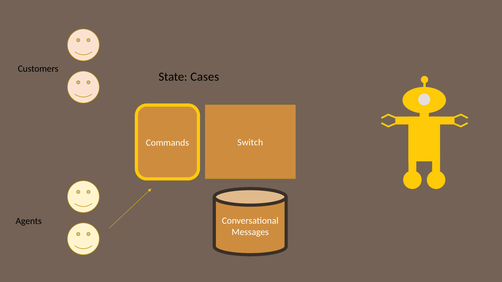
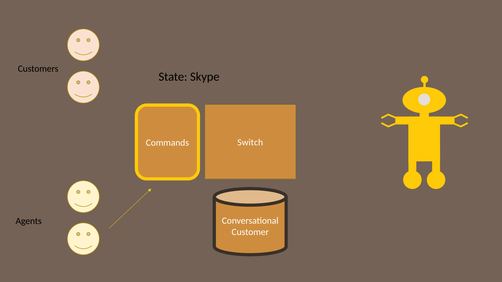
Cases: Cases -> Skype (205, 77)
Messages: Messages -> Customer (250, 232)
